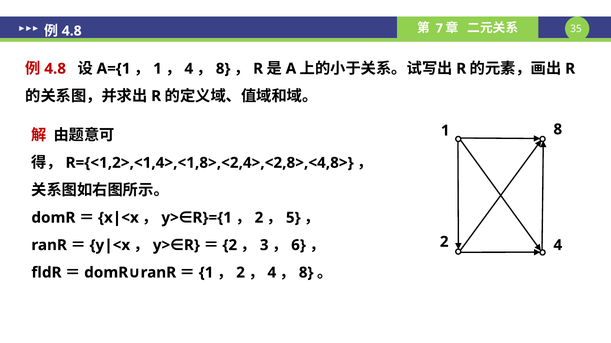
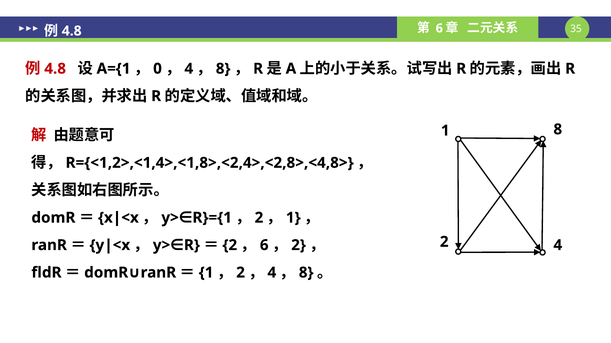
7: 7 -> 6 (439, 28)
1: 1 -> 0 (158, 69)
5: 5 -> 1 (293, 218)
3: 3 -> 6 (264, 245)
6: 6 -> 2 (299, 245)
